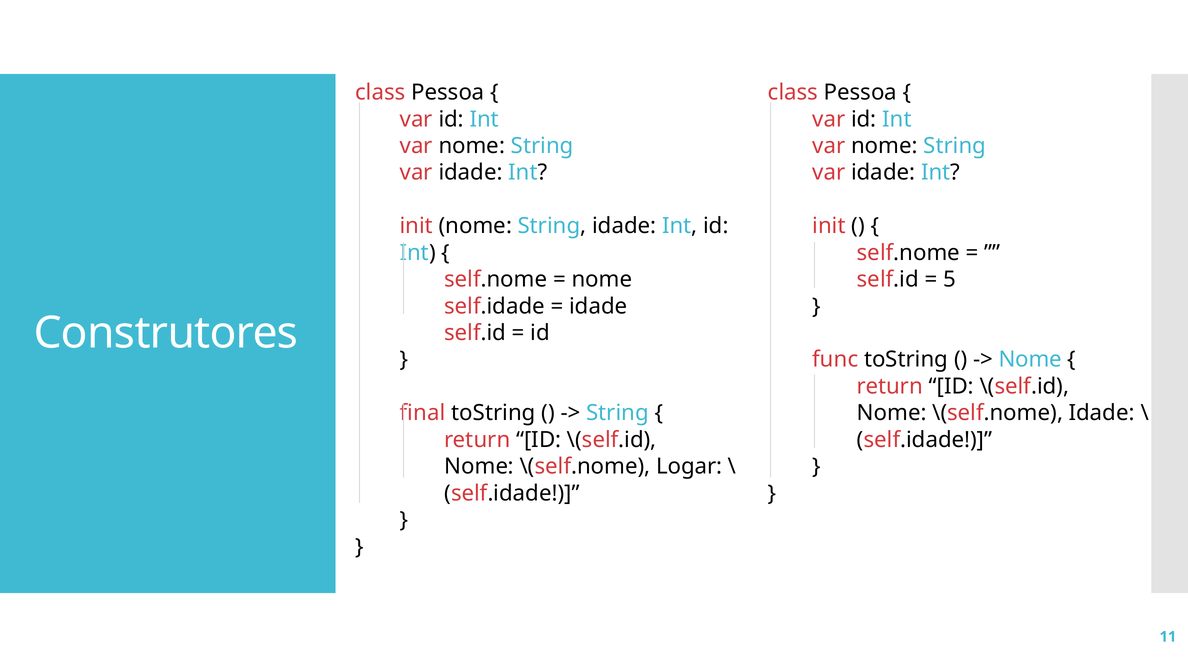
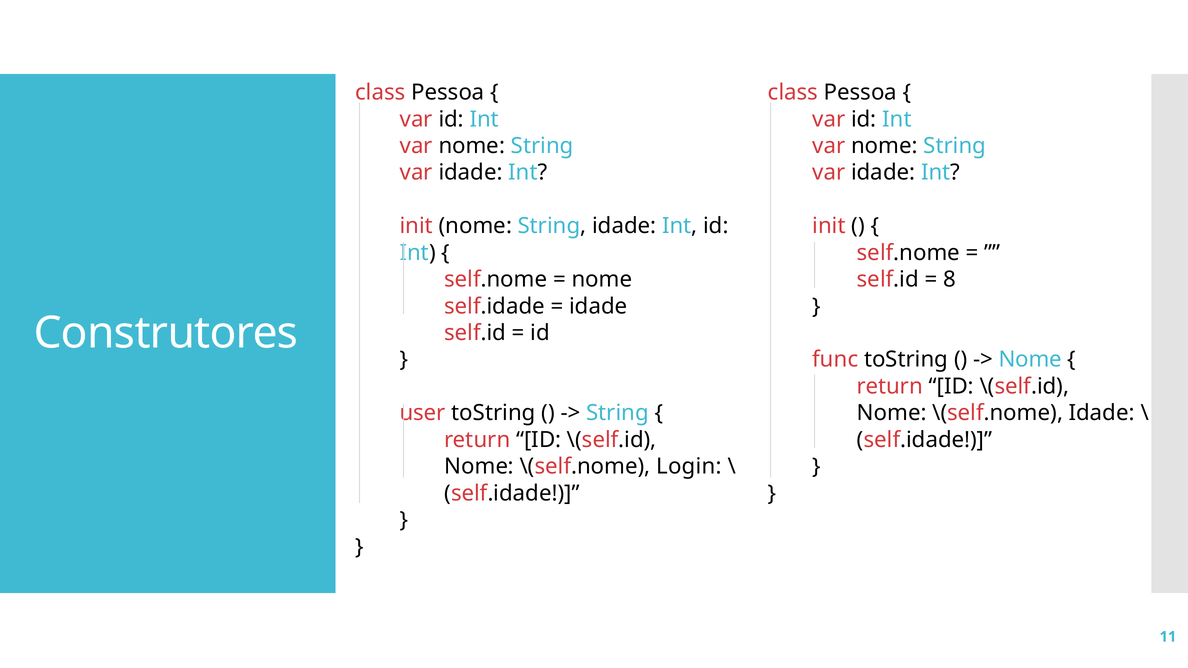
5: 5 -> 8 (949, 280)
final: final -> user (423, 413)
Logar: Logar -> Login (689, 467)
